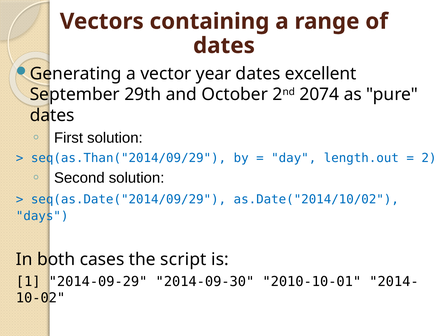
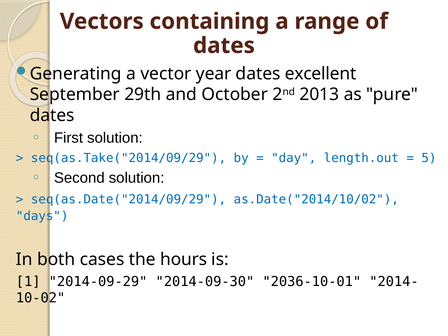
2074: 2074 -> 2013 (319, 94)
seq(as.Than("2014/09/29: seq(as.Than("2014/09/29 -> seq(as.Take("2014/09/29 (129, 158)
2: 2 -> 5 (429, 158)
script: script -> hours (184, 260)
2010-10-01: 2010-10-01 -> 2036-10-01 (312, 282)
